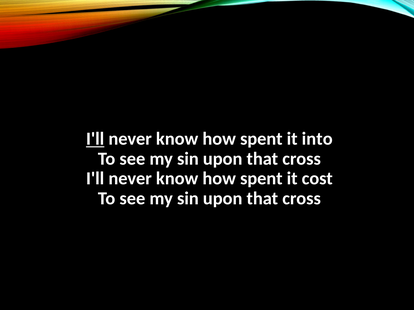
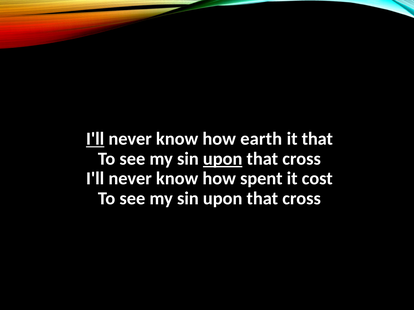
spent: spent -> earth (261, 139)
it into: into -> that (317, 139)
upon underline: none -> present (223, 159)
